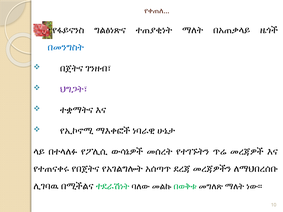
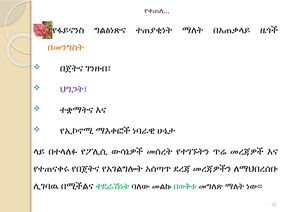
በመንግስት colour: blue -> orange (66, 48)
